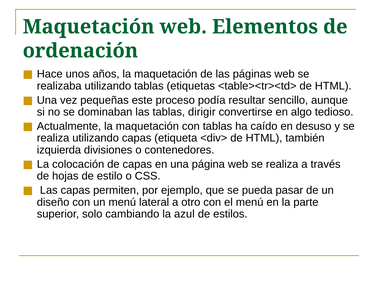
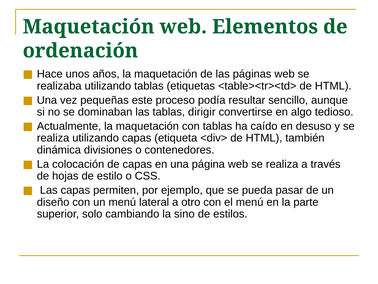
izquierda: izquierda -> dinámica (59, 150)
azul: azul -> sino (184, 214)
